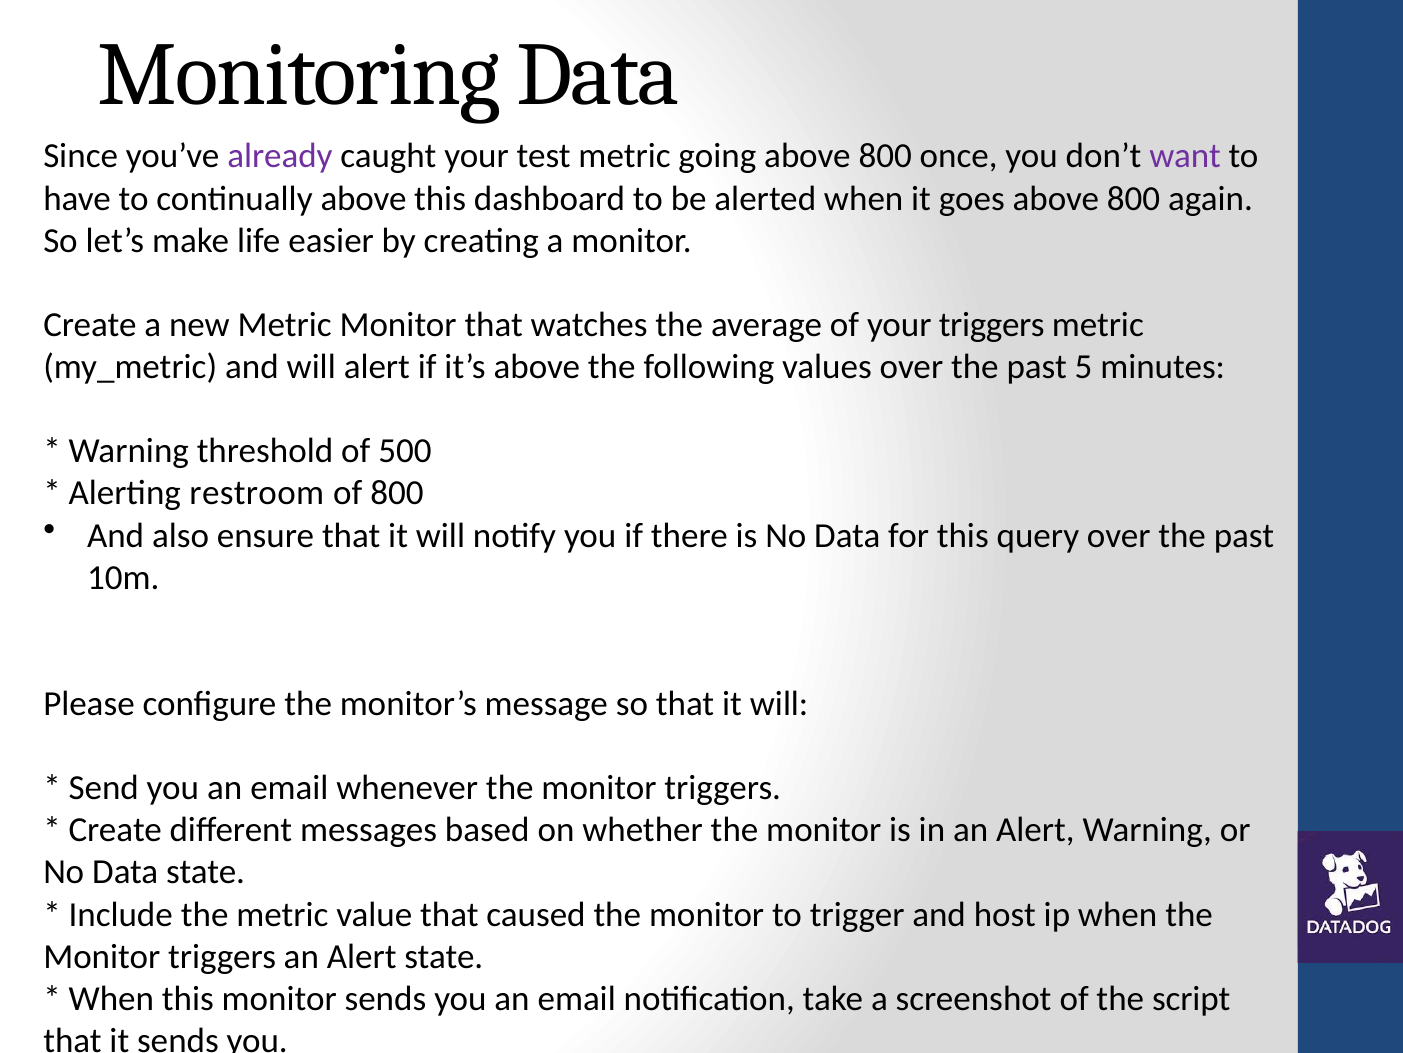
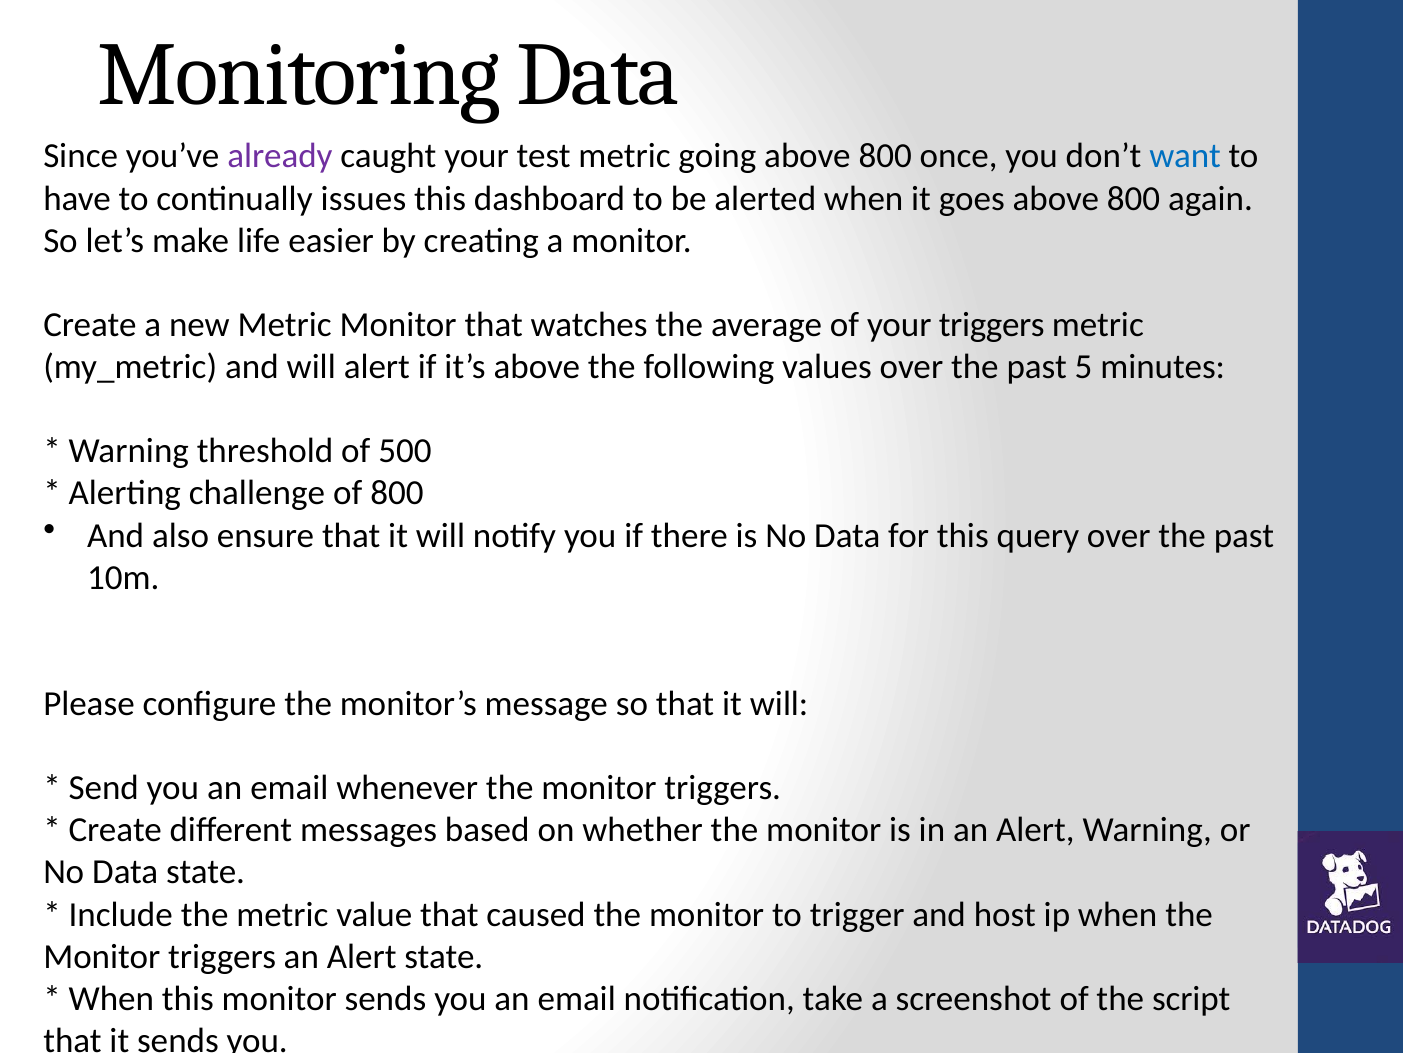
want colour: purple -> blue (1185, 156)
continually above: above -> issues (363, 198)
restroom: restroom -> challenge (257, 493)
